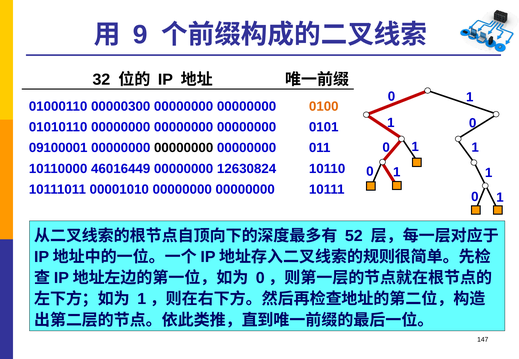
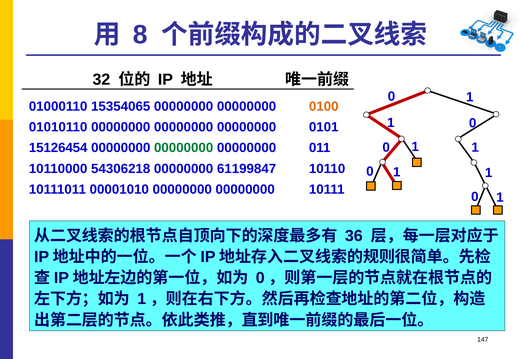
9: 9 -> 8 (140, 35)
00000300: 00000300 -> 15354065 (121, 106)
09100001: 09100001 -> 15126454 (58, 148)
00000000 colour: black -> green (184, 148)
46016449: 46016449 -> 54306218 (121, 169)
12630824: 12630824 -> 61199847 (247, 169)
52: 52 -> 36 (354, 236)
